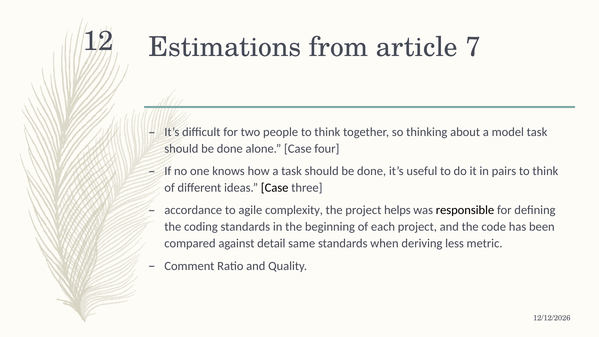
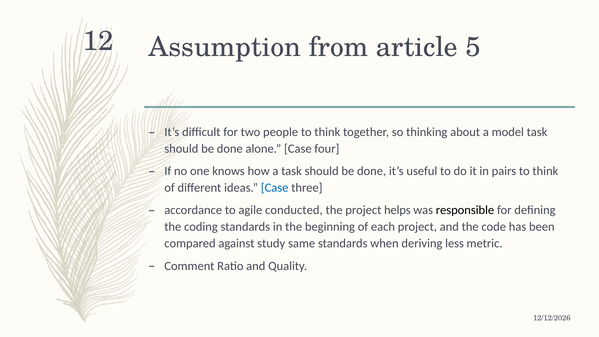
Estimations: Estimations -> Assumption (225, 47)
7: 7 -> 5 (473, 47)
Case colour: black -> blue (275, 188)
complexity: complexity -> conducted (294, 210)
detail: detail -> study (271, 243)
